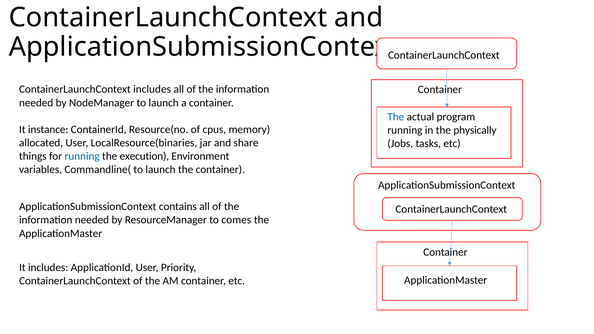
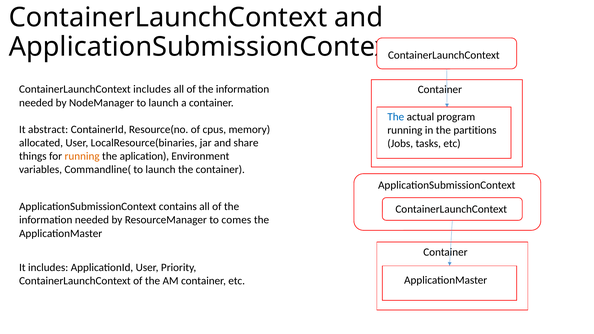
instance: instance -> abstract (48, 129)
physically: physically -> partitions (475, 130)
running colour: blue -> orange (82, 156)
execution: execution -> aplication (144, 156)
